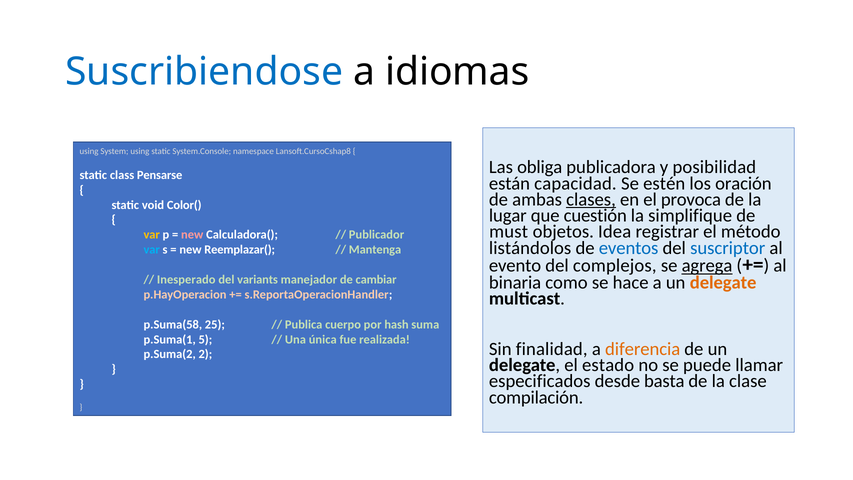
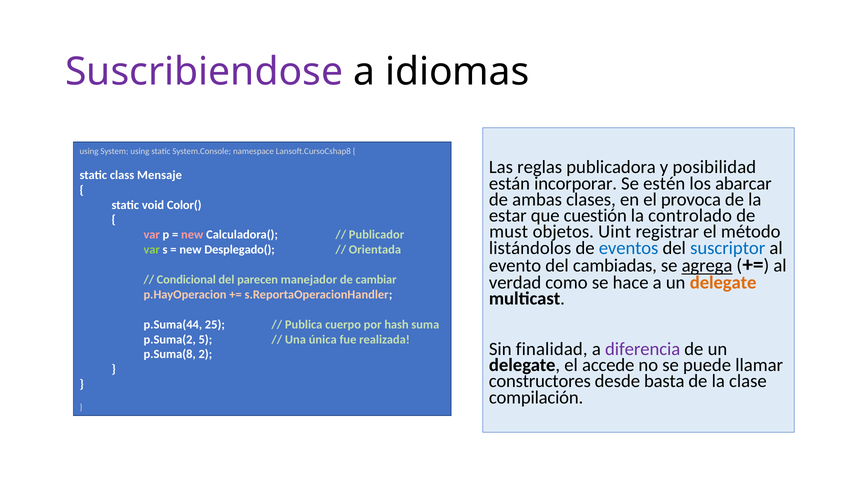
Suscribiendose colour: blue -> purple (204, 72)
obliga: obliga -> reglas (540, 167)
Pensarse: Pensarse -> Mensaje (160, 175)
capacidad: capacidad -> incorporar (576, 183)
oración: oración -> abarcar (743, 183)
clases underline: present -> none (591, 199)
lugar: lugar -> estar (508, 216)
simplifique: simplifique -> controlado (690, 216)
Idea: Idea -> Uint (615, 232)
var colour: yellow -> pink (152, 235)
var colour: light blue -> light green (152, 250)
Reemplazar(: Reemplazar( -> Desplegado( (240, 250)
Mantenga: Mantenga -> Orientada (375, 250)
complejos: complejos -> cambiadas (615, 266)
Inesperado: Inesperado -> Condicional (186, 280)
variants: variants -> parecen (258, 280)
binaria: binaria -> verdad (515, 282)
p.Suma(58: p.Suma(58 -> p.Suma(44 (173, 324)
p.Suma(1: p.Suma(1 -> p.Suma(2 (170, 339)
diferencia colour: orange -> purple (643, 349)
p.Suma(2: p.Suma(2 -> p.Suma(8 (170, 354)
estado: estado -> accede (608, 365)
especificados: especificados -> constructores (540, 381)
